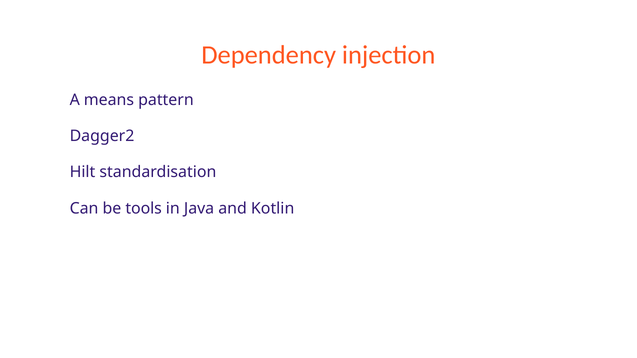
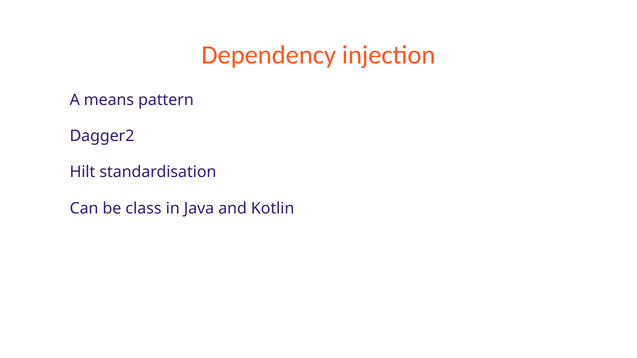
tools: tools -> class (144, 209)
